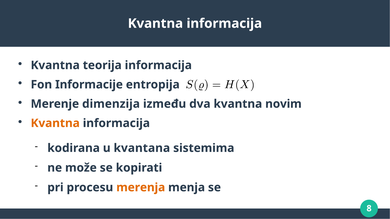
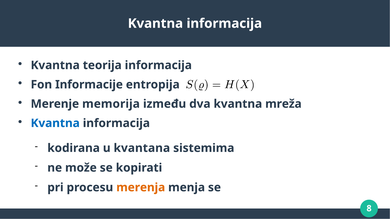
dimenzija: dimenzija -> memorija (111, 104)
novim: novim -> mreža (283, 104)
Kvantna colour: orange -> blue (55, 123)
